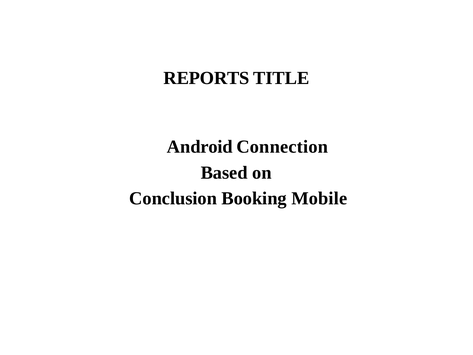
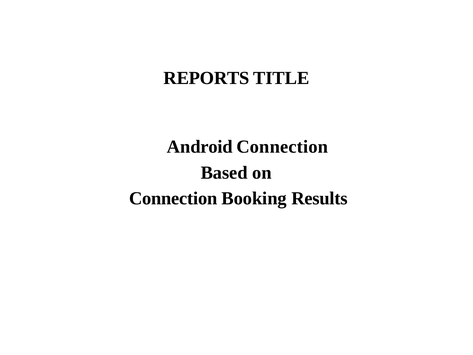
Conclusion: Conclusion -> Connection (173, 198)
Mobile: Mobile -> Results (320, 198)
